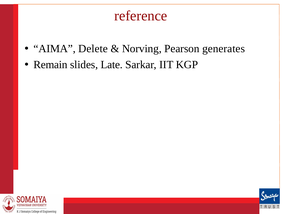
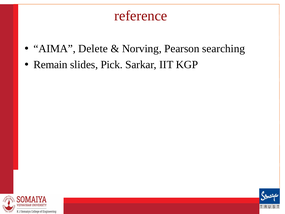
generates: generates -> searching (224, 49)
Late: Late -> Pick (112, 65)
